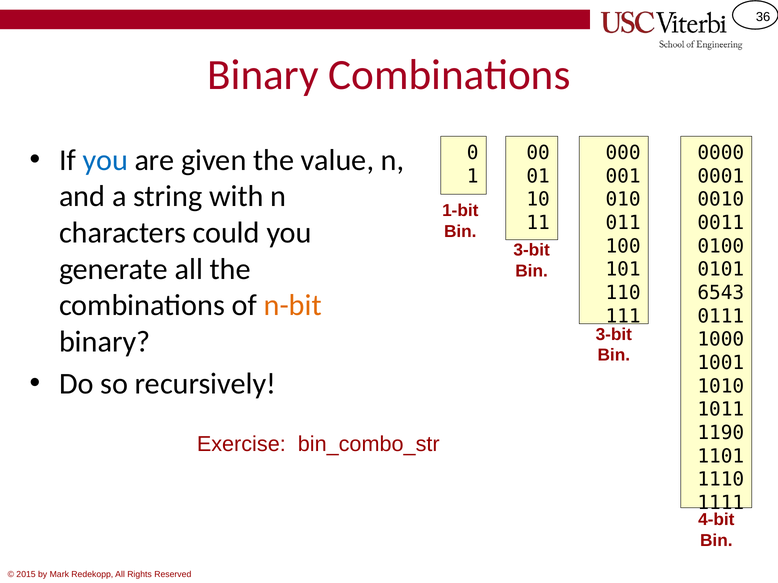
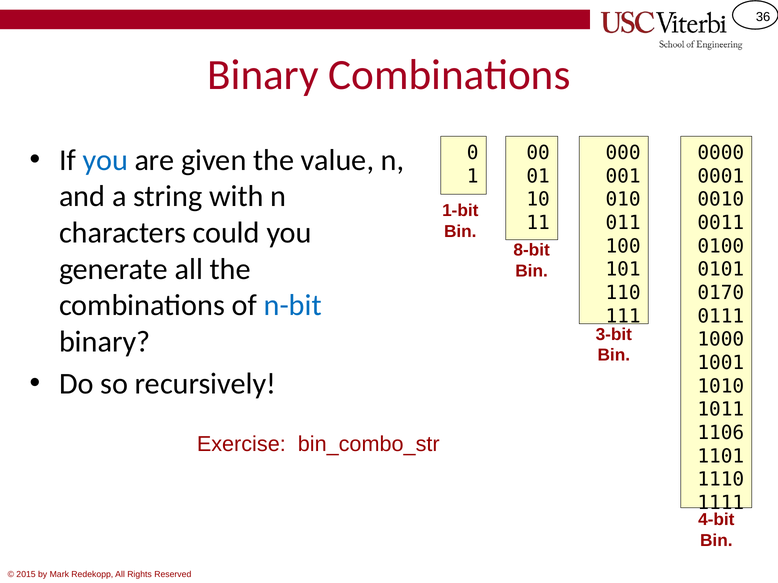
3-bit: 3-bit -> 8-bit (532, 250)
6543: 6543 -> 0170 (721, 293)
n-bit colour: orange -> blue (293, 306)
1190: 1190 -> 1106 (721, 433)
